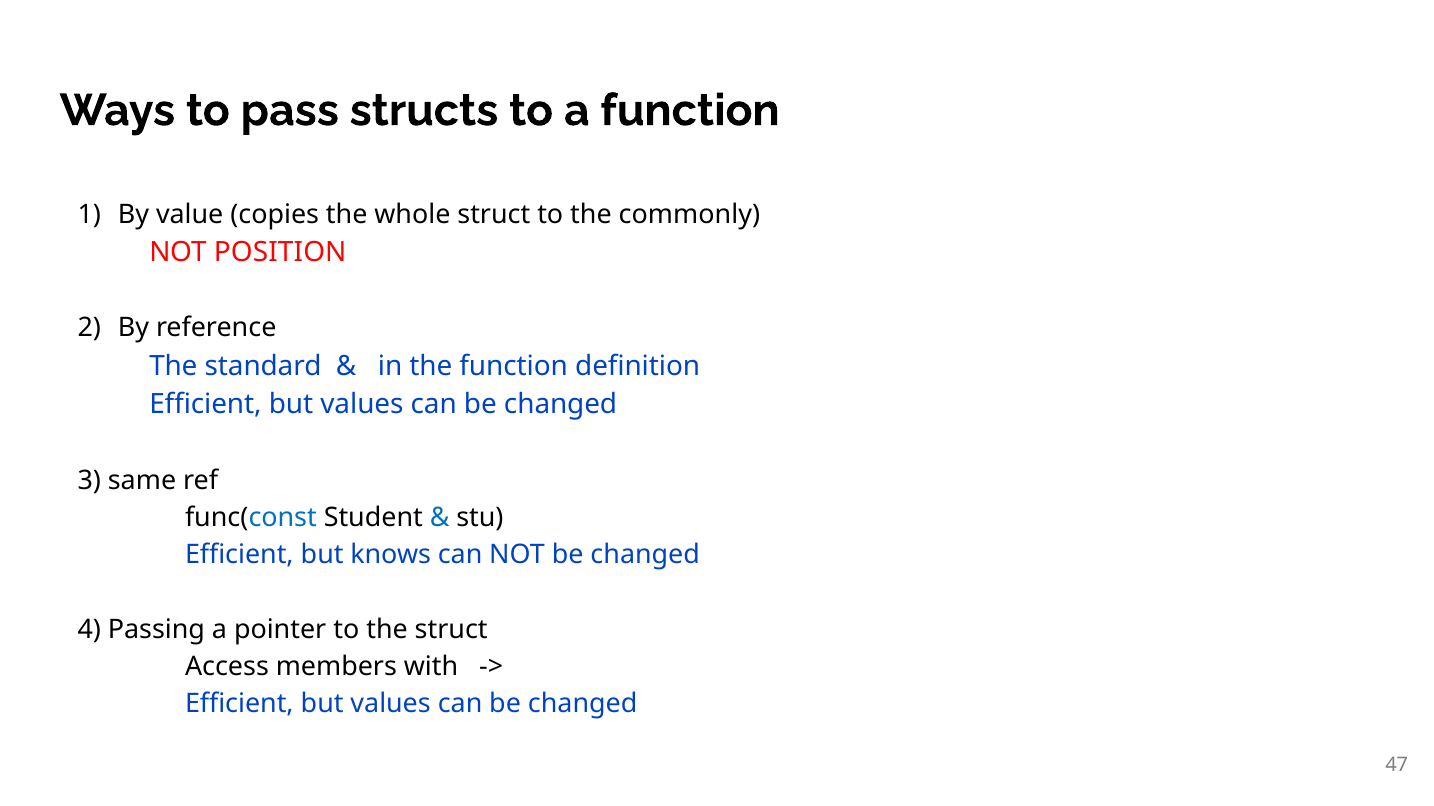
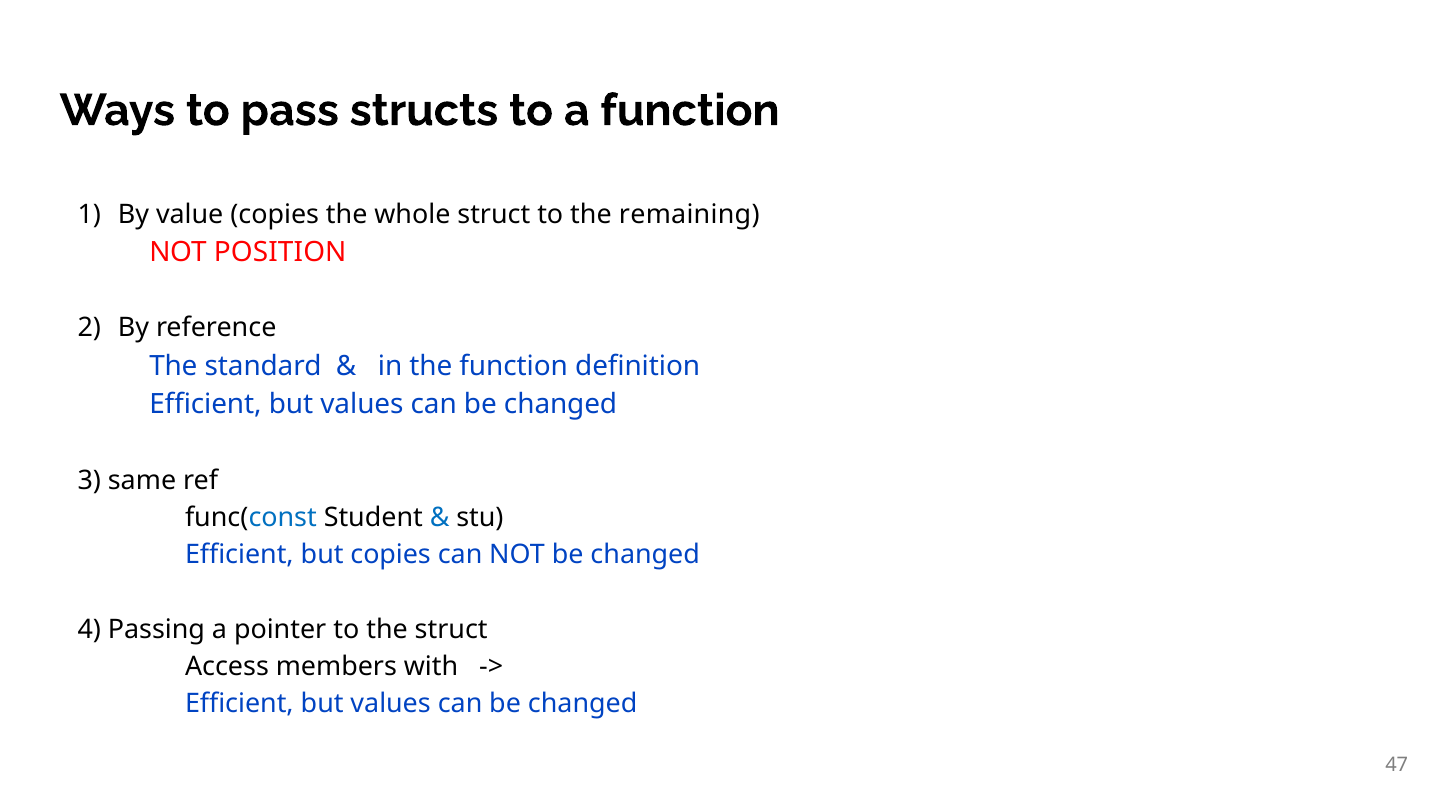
commonly: commonly -> remaining (689, 214)
but knows: knows -> copies (391, 555)
